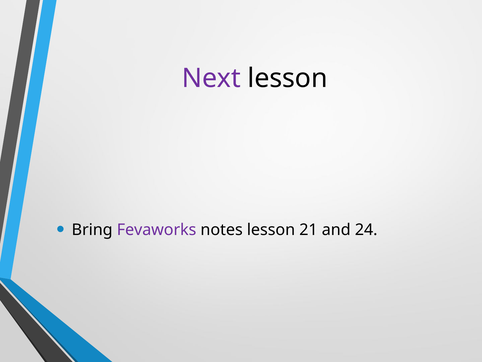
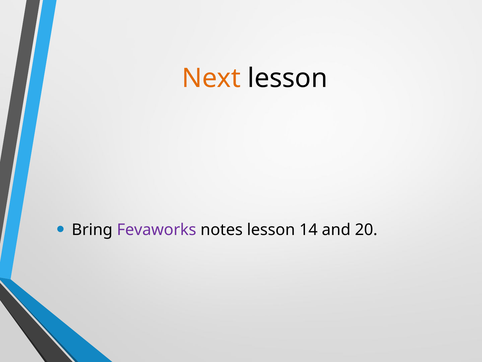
Next colour: purple -> orange (211, 78)
21: 21 -> 14 (308, 230)
24: 24 -> 20 (366, 230)
